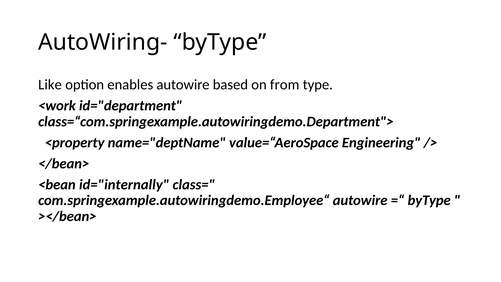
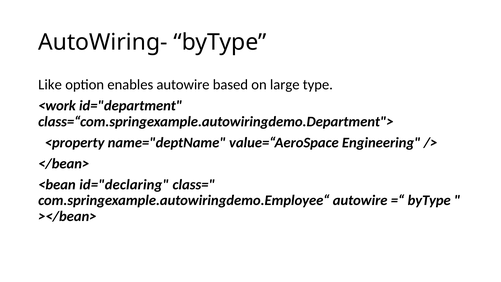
from: from -> large (285, 85)
id="internally: id="internally -> id="declaring (124, 185)
